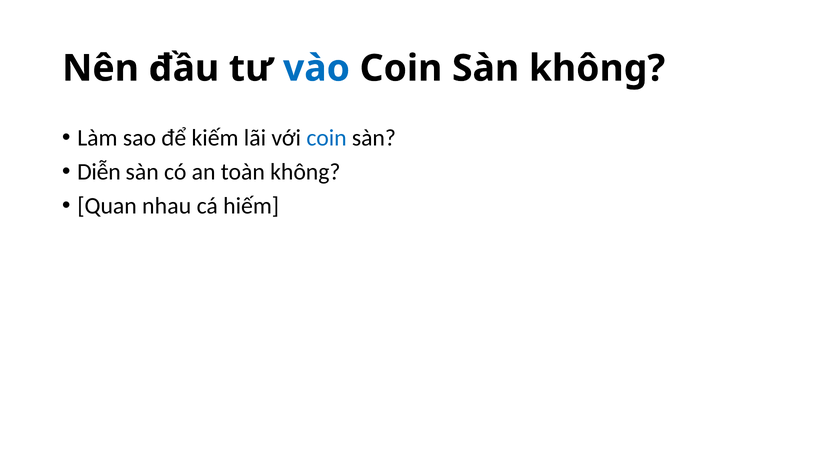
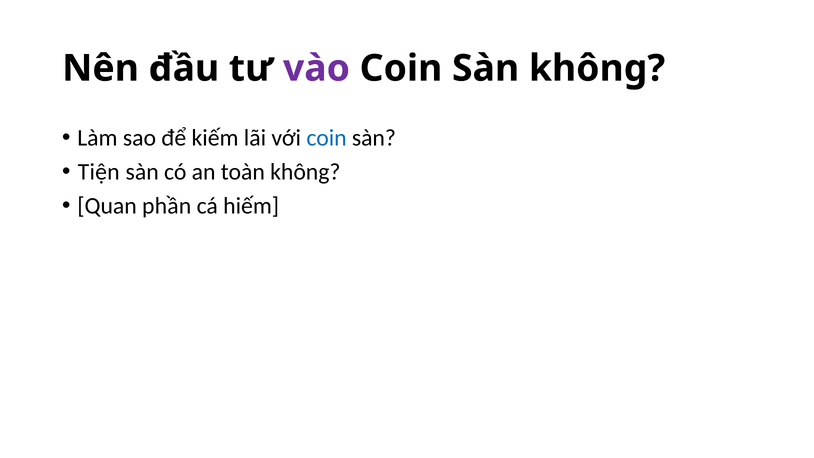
vào colour: blue -> purple (316, 68)
Diễn: Diễn -> Tiện (99, 172)
nhau: nhau -> phần (167, 206)
